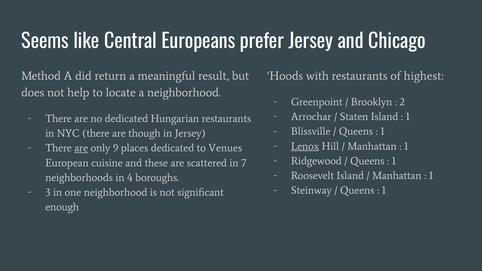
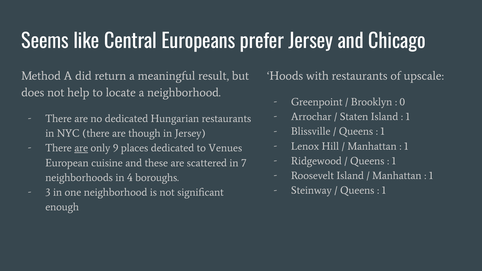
highest: highest -> upscale (424, 76)
2: 2 -> 0 (402, 102)
Lenox underline: present -> none (305, 146)
